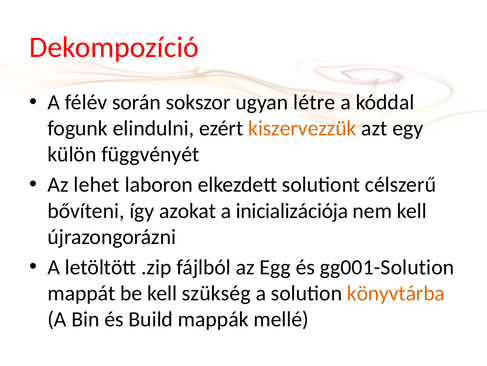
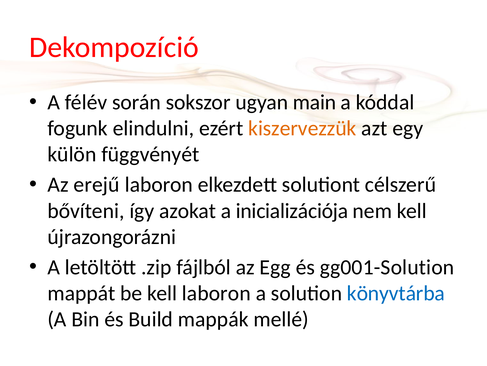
létre: létre -> main (315, 102)
lehet: lehet -> erejű (97, 184)
kell szükség: szükség -> laboron (216, 293)
könyvtárba colour: orange -> blue (396, 293)
